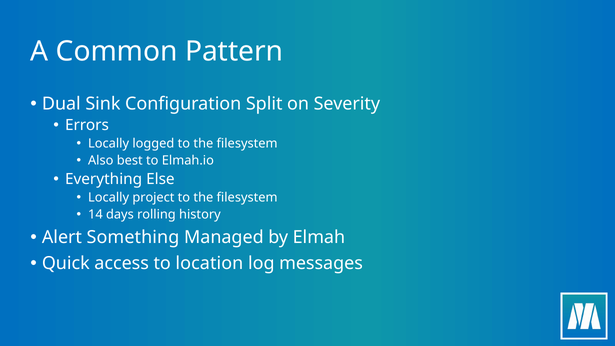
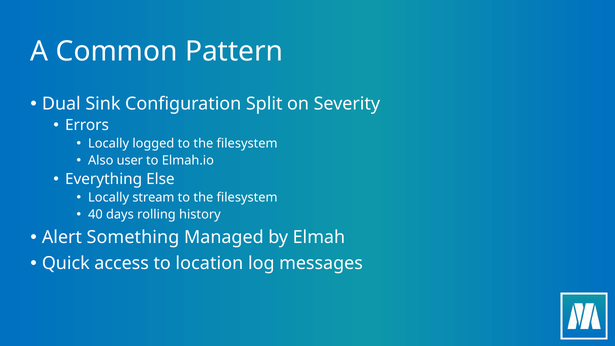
best: best -> user (130, 161)
project: project -> stream (153, 197)
14: 14 -> 40 (95, 214)
